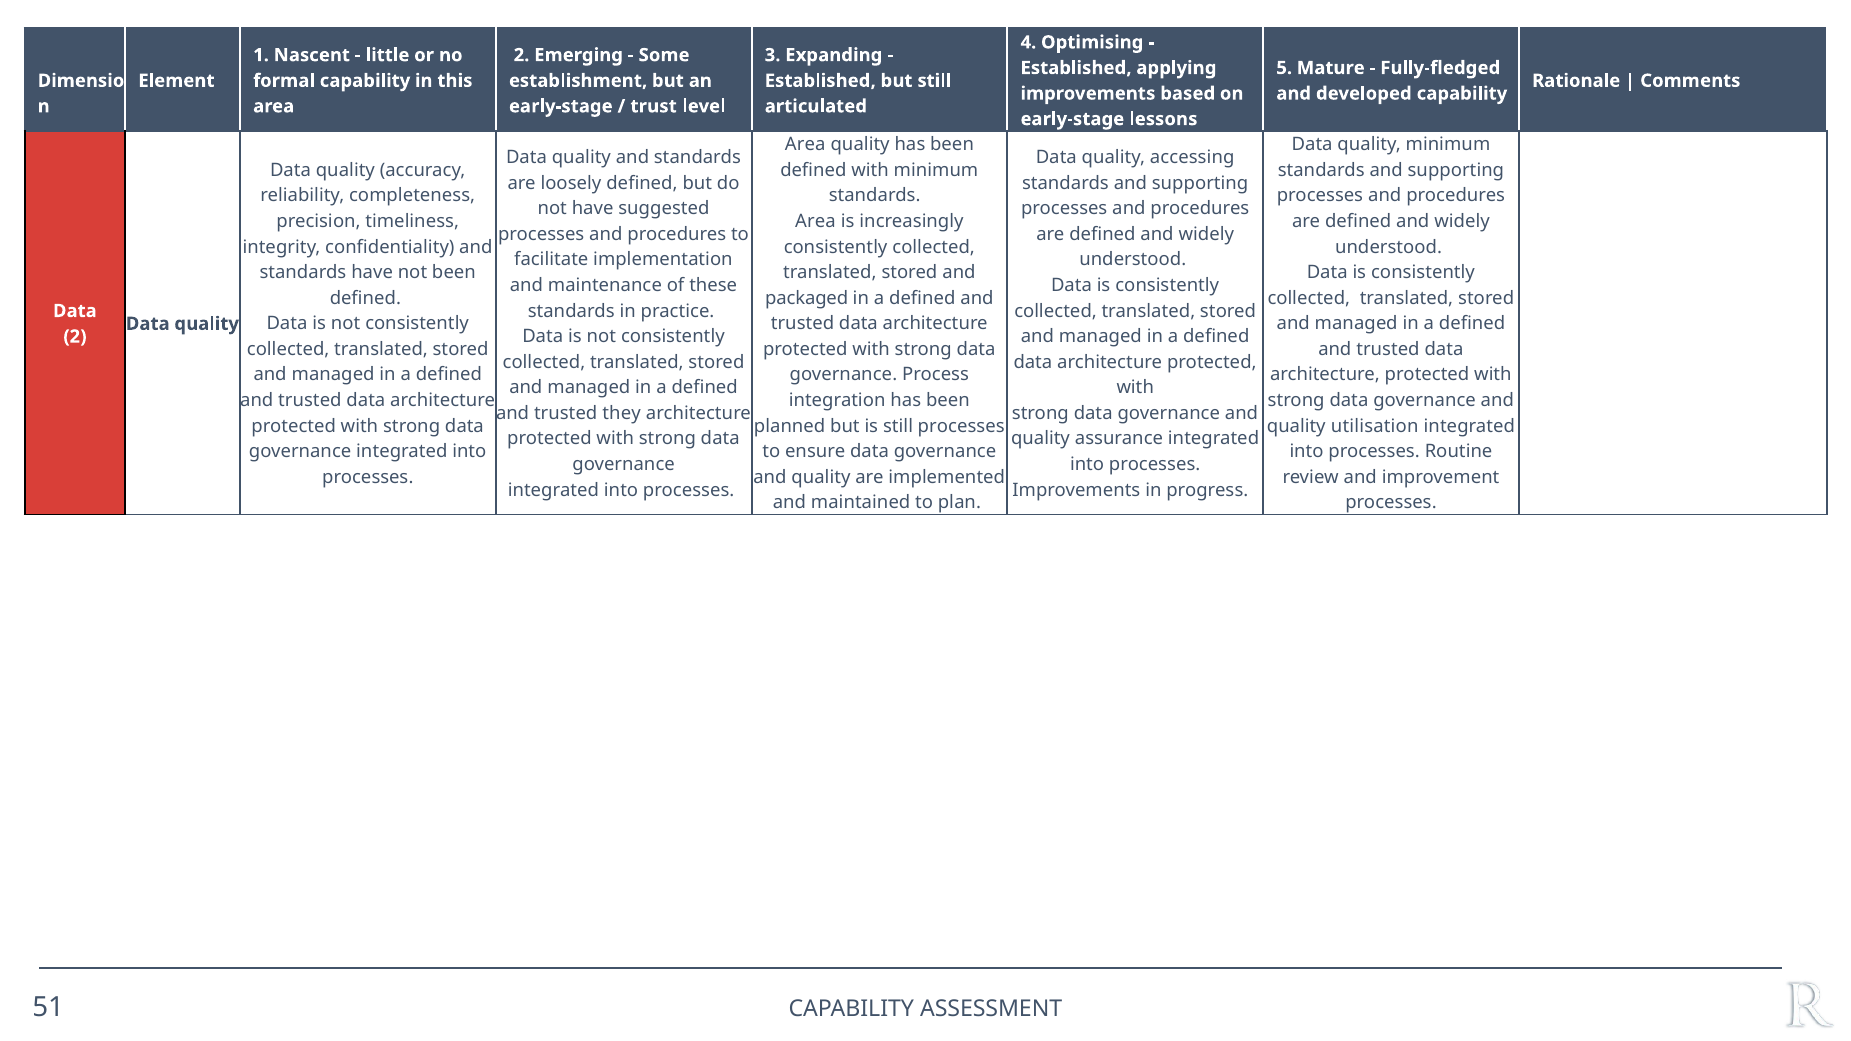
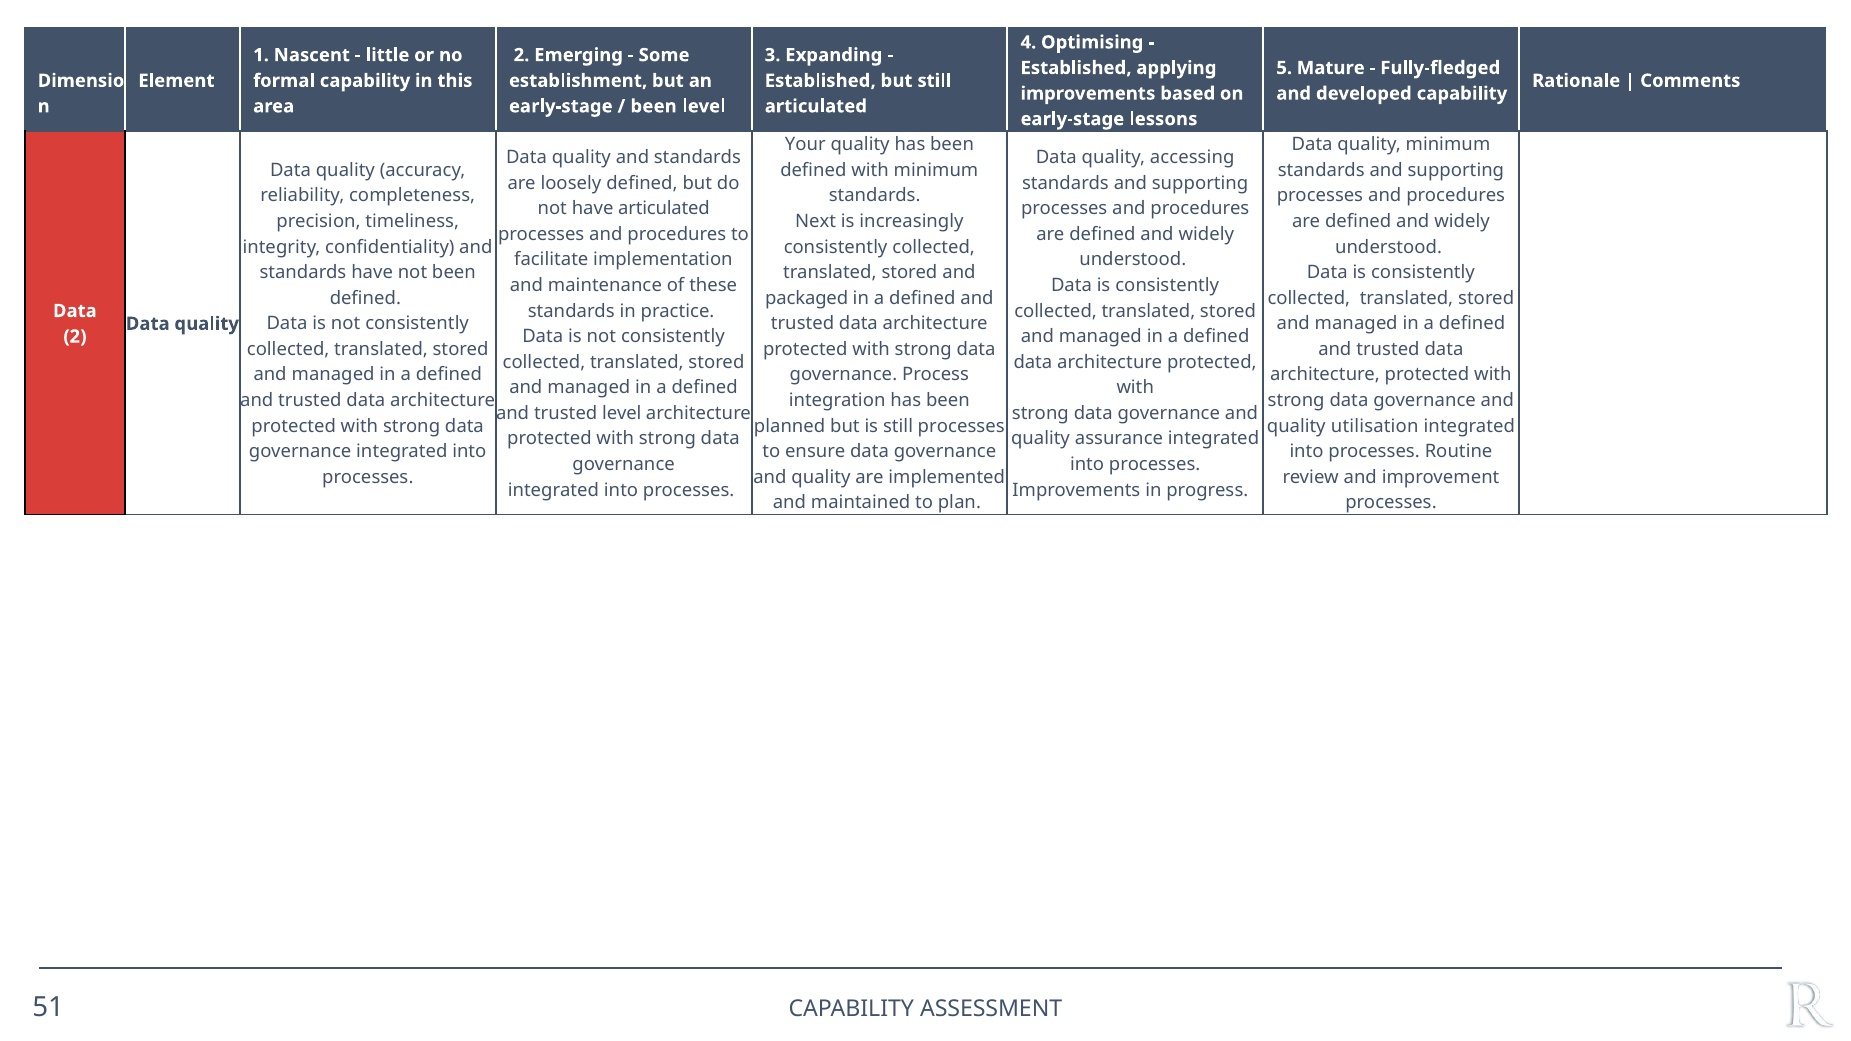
trust: trust -> been (654, 106)
Area: Area -> Your (805, 145)
have suggested: suggested -> articulated (664, 209)
Area: Area -> Next (816, 221)
trusted they: they -> level (622, 413)
